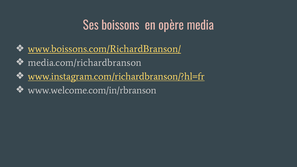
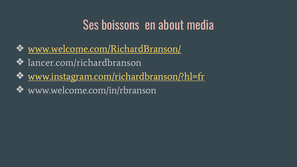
opère: opère -> about (171, 26)
www.boissons.com/RichardBranson/: www.boissons.com/RichardBranson/ -> www.welcome.com/RichardBranson/ (104, 49)
media.com/richardbranson: media.com/richardbranson -> lancer.com/richardbranson (85, 63)
